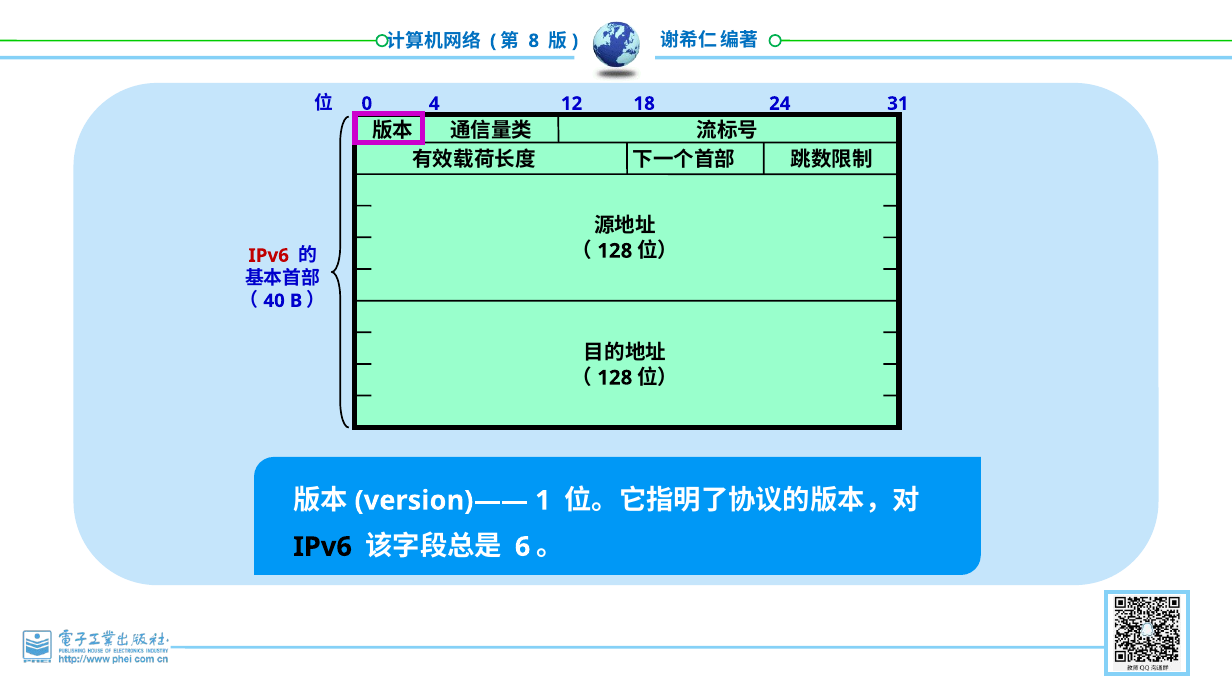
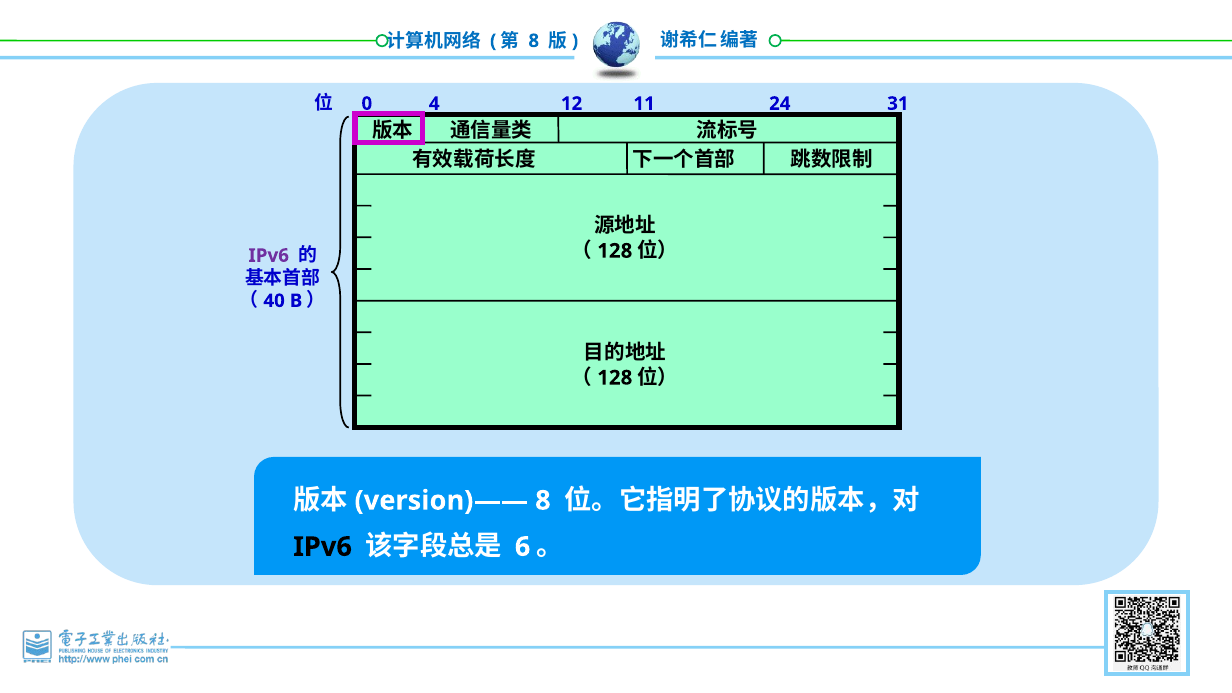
18: 18 -> 11 (644, 104)
IPv6 colour: red -> purple (269, 256)
1: 1 -> 8 (543, 501)
